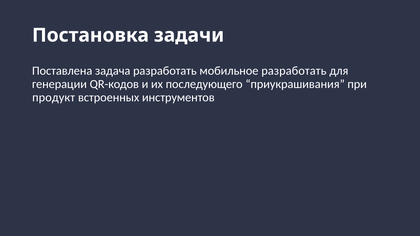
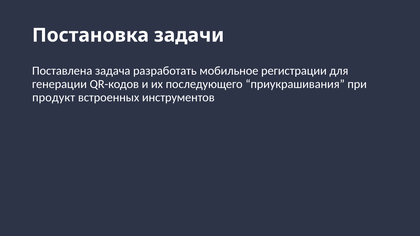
мобильное разработать: разработать -> регистрации (294, 71)
